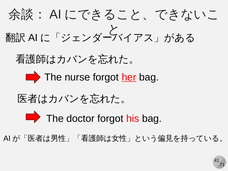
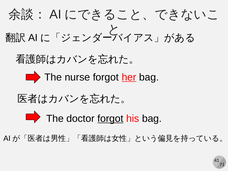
forgot underline: none -> present (110, 119)
